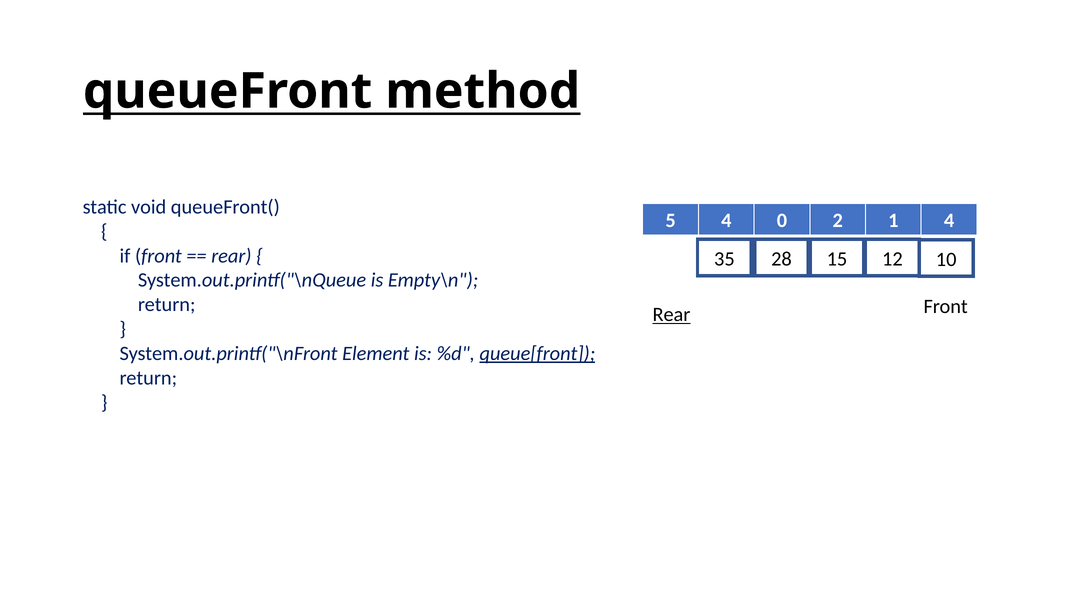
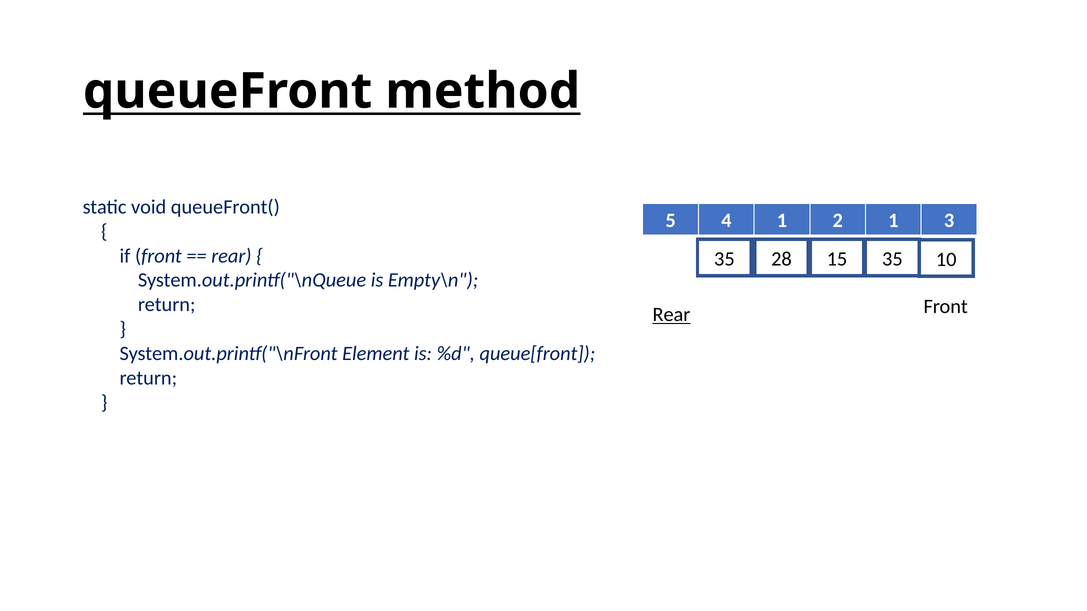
4 0: 0 -> 1 (782, 220)
1 4: 4 -> 3 (949, 220)
15 12: 12 -> 35 (892, 259)
queue[front underline: present -> none (537, 354)
